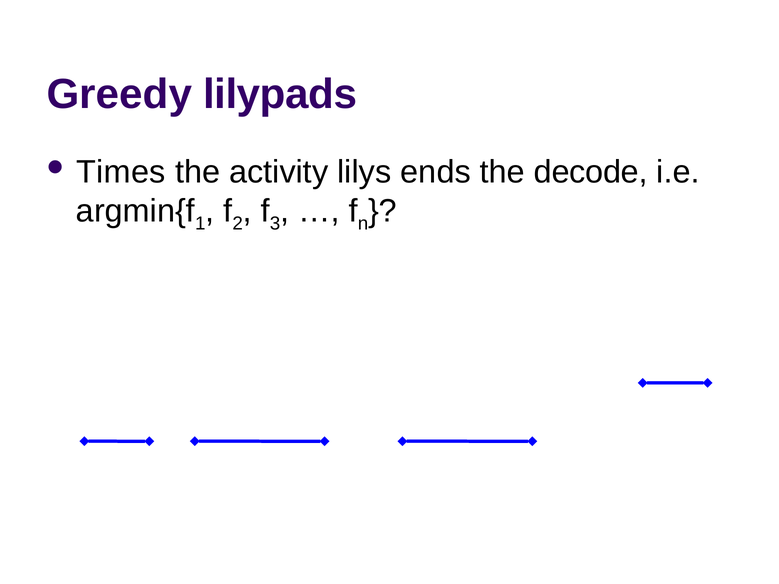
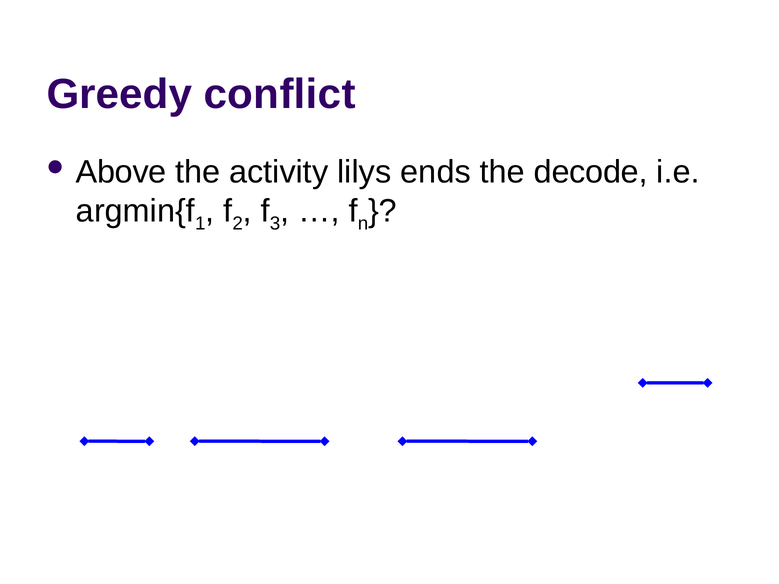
lilypads: lilypads -> conflict (280, 94)
Times: Times -> Above (121, 172)
